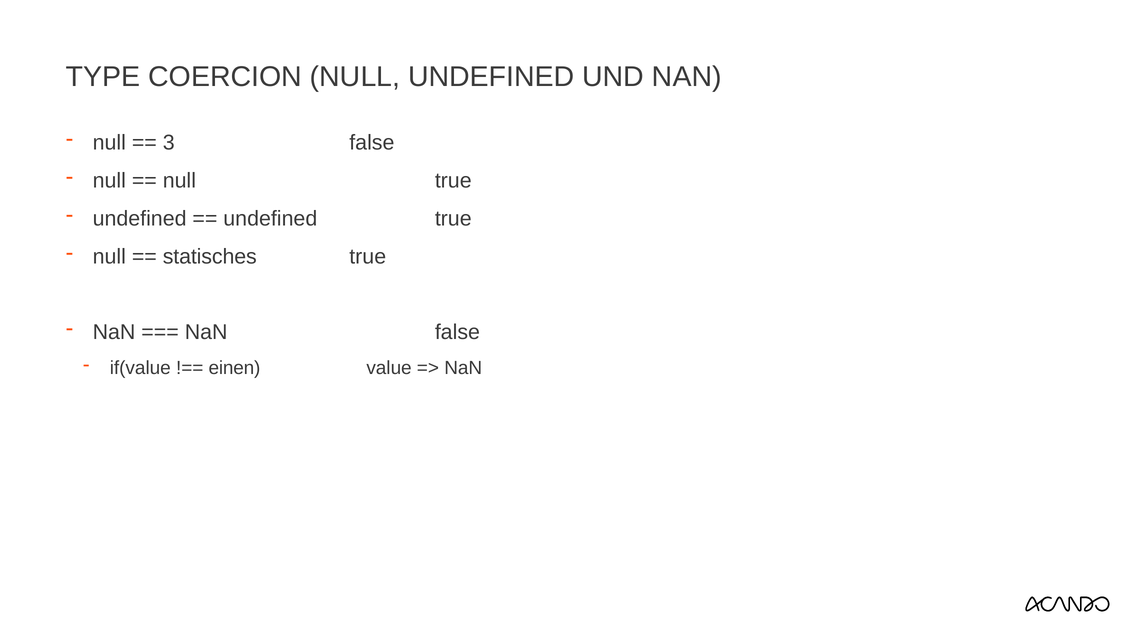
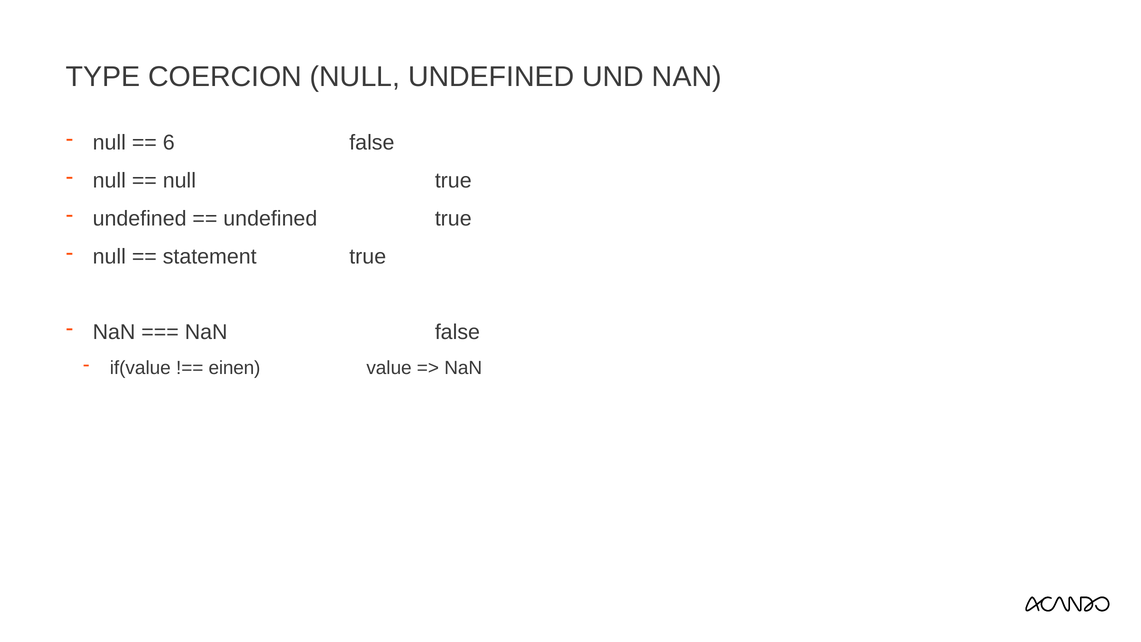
3: 3 -> 6 (169, 143)
statisches: statisches -> statement (210, 256)
